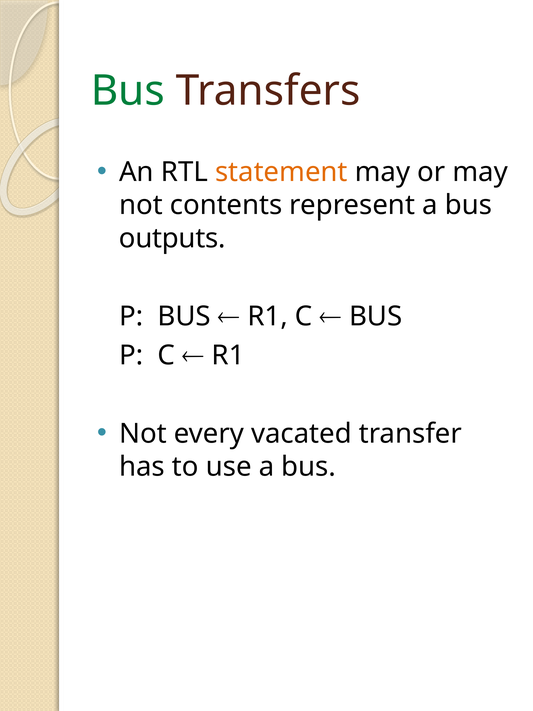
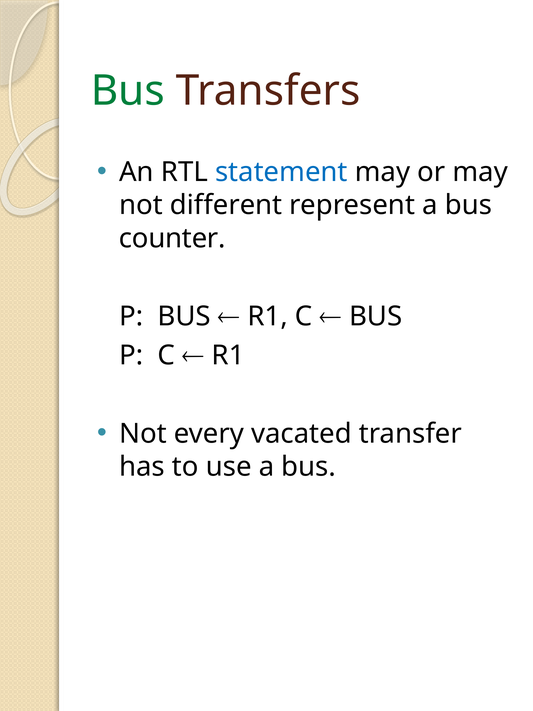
statement colour: orange -> blue (281, 172)
contents: contents -> different (226, 205)
outputs: outputs -> counter (172, 238)
